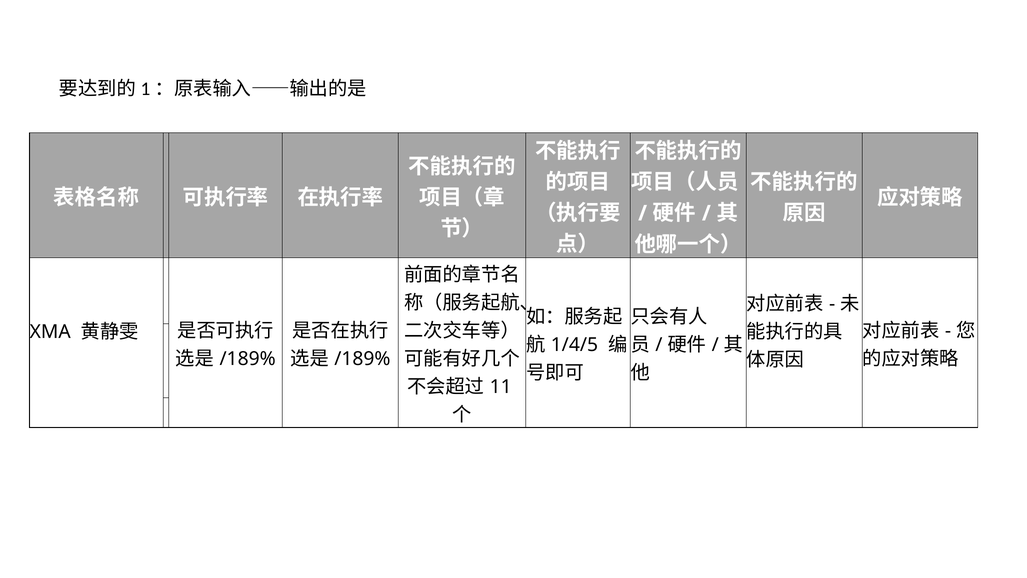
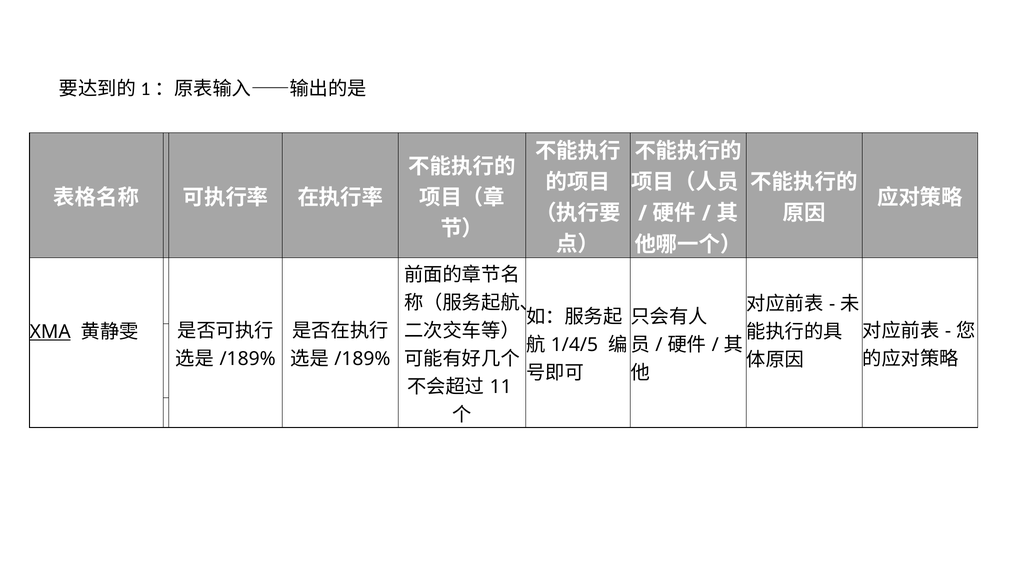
XMA underline: none -> present (50, 332)
